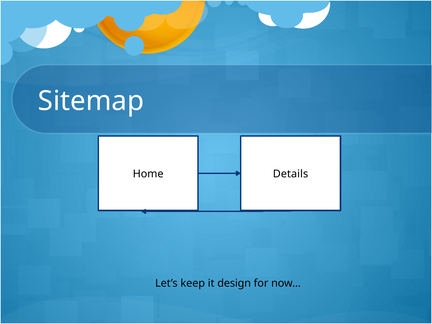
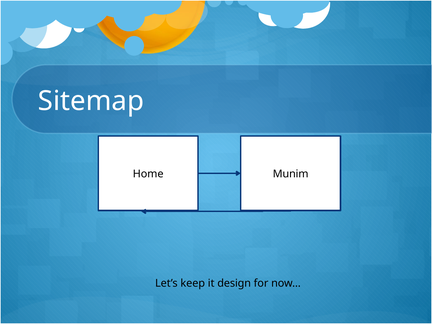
Details: Details -> Munim (291, 174)
